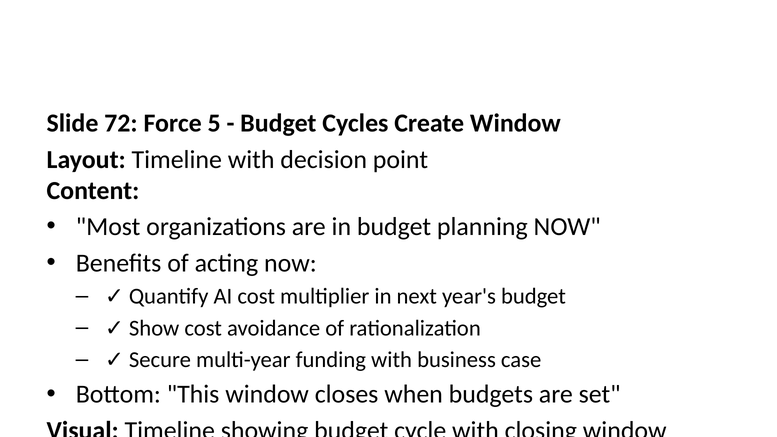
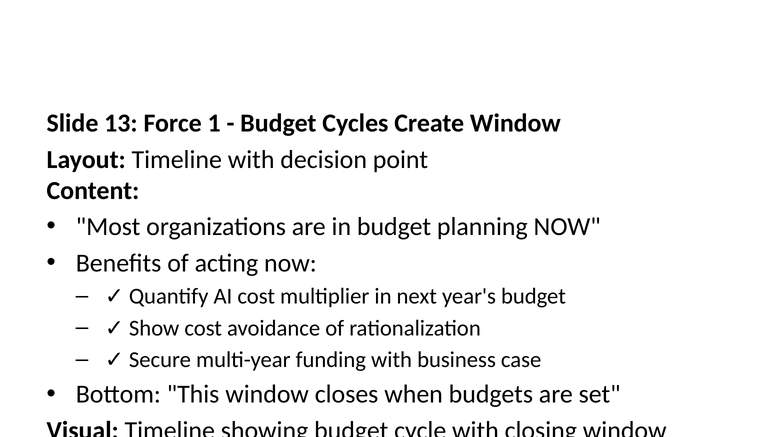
72: 72 -> 13 (121, 123)
5: 5 -> 1 (214, 123)
